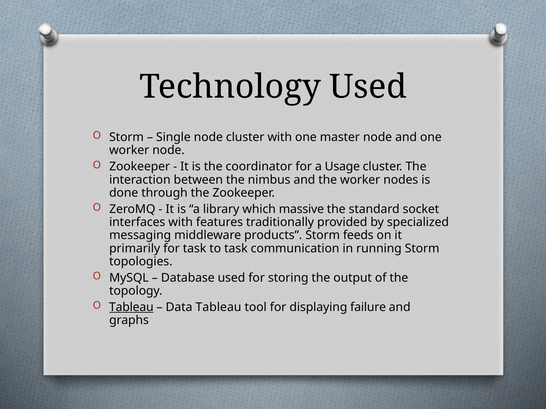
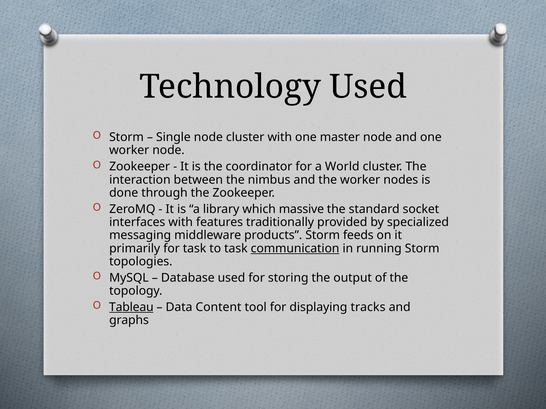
Usage: Usage -> World (342, 167)
communication underline: none -> present (295, 249)
Data Tableau: Tableau -> Content (218, 308)
failure: failure -> tracks (368, 308)
